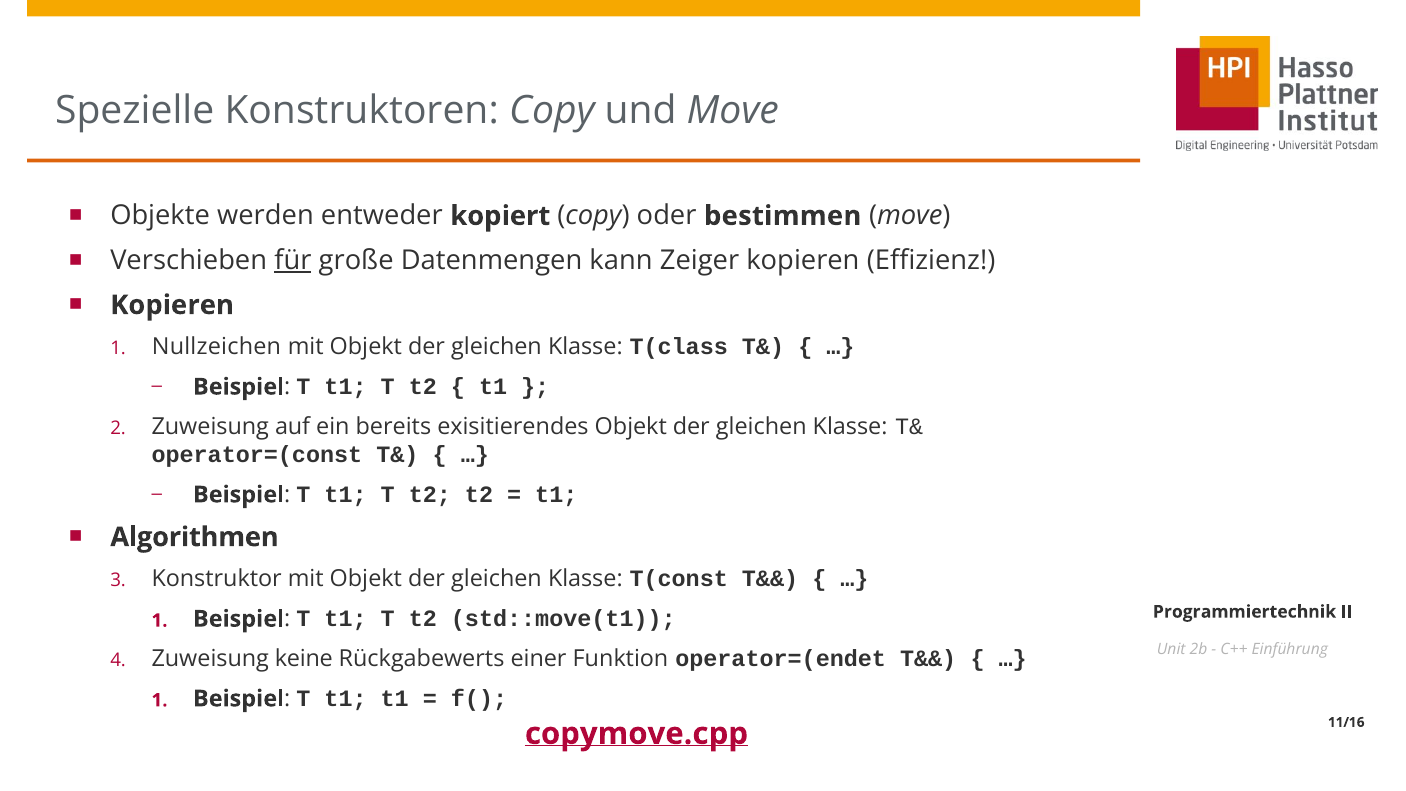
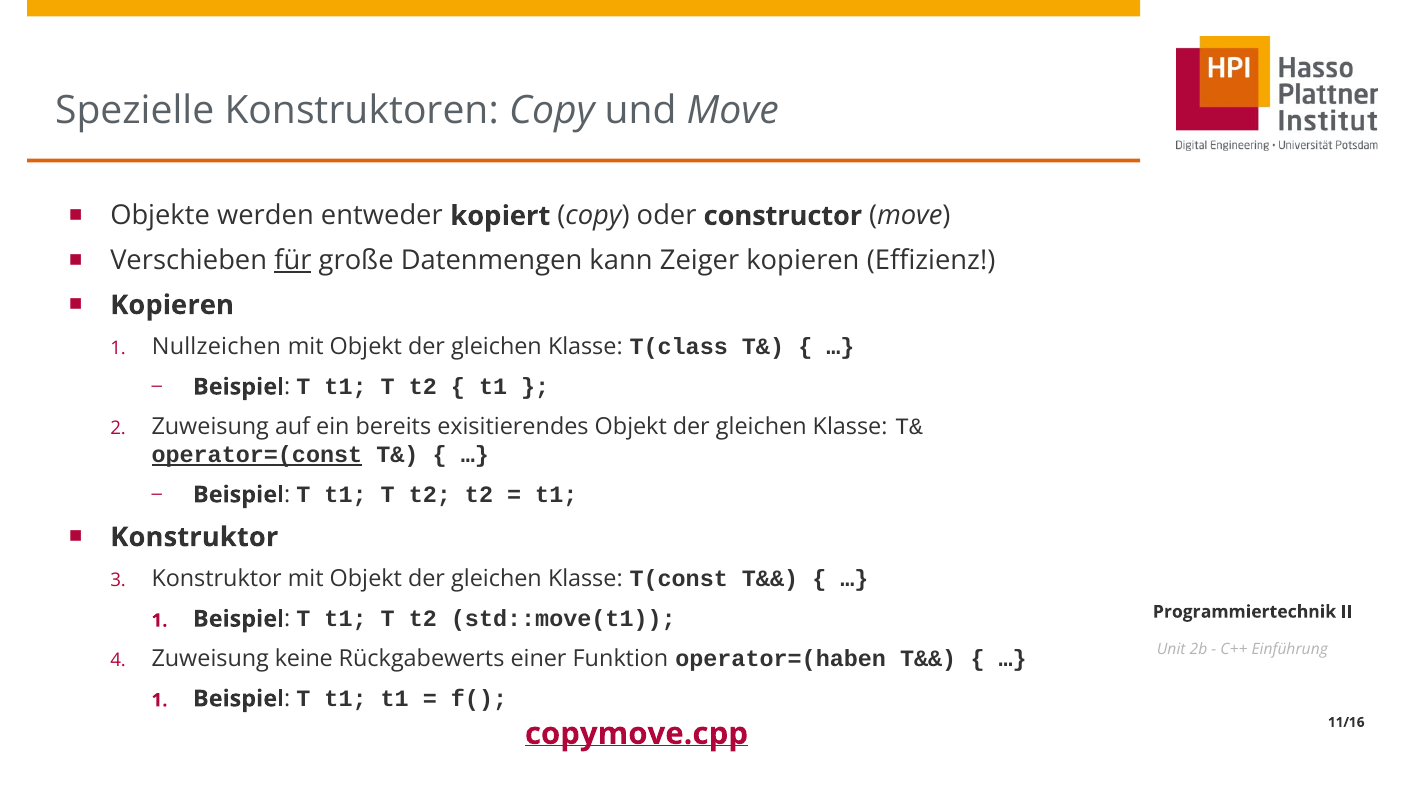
bestimmen: bestimmen -> constructor (783, 216)
operator=(const underline: none -> present (257, 455)
Algorithmen: Algorithmen -> Konstruktor (194, 537)
operator=(endet: operator=(endet -> operator=(haben (781, 659)
